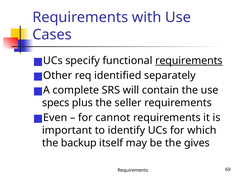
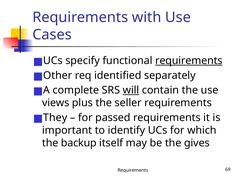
will underline: none -> present (131, 90)
specs: specs -> views (56, 103)
Even: Even -> They (55, 118)
cannot: cannot -> passed (113, 118)
